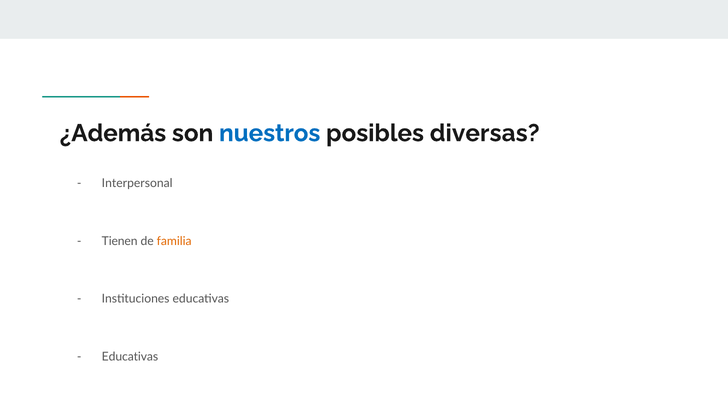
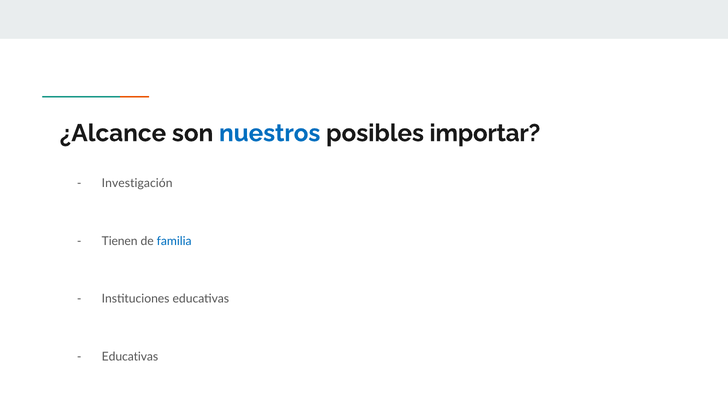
¿Además: ¿Además -> ¿Alcance (113, 133)
diversas: diversas -> importar (485, 133)
Interpersonal: Interpersonal -> Investigación (137, 183)
familia colour: orange -> blue (174, 241)
